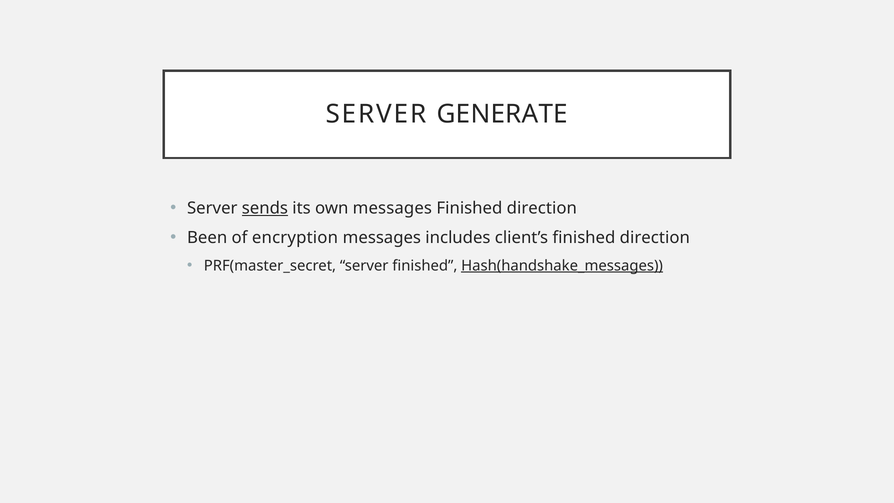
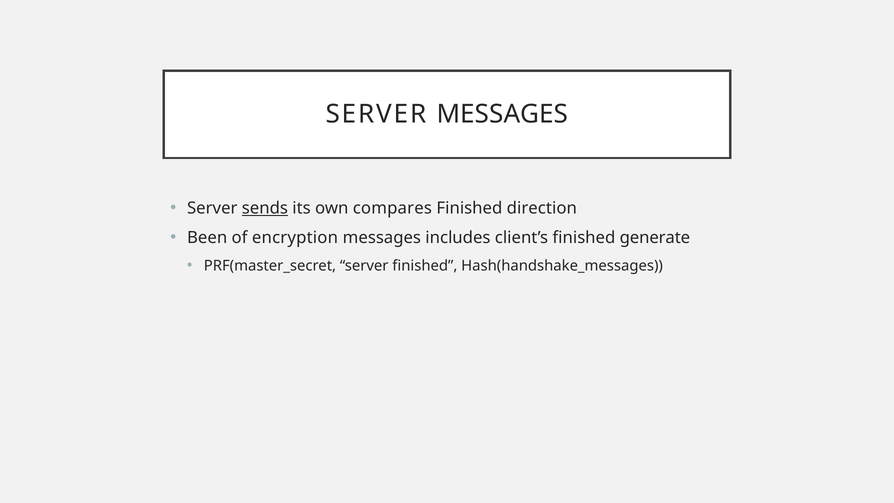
SERVER GENERATE: GENERATE -> MESSAGES (502, 114)
own messages: messages -> compares (392, 208)
client’s finished direction: direction -> generate (655, 237)
Hash(handshake_messages underline: present -> none (562, 266)
